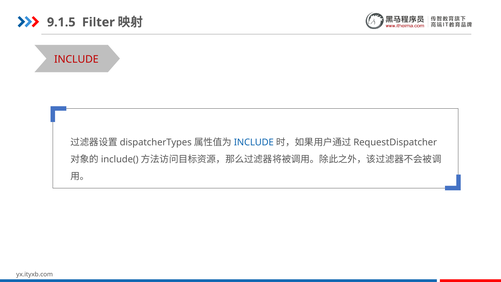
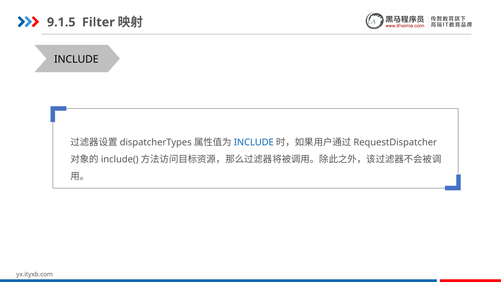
INCLUDE colour: red -> black (76, 59)
